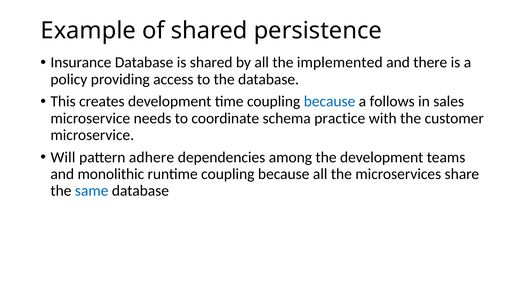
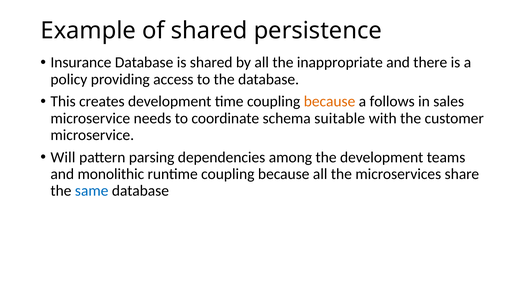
implemented: implemented -> inappropriate (340, 62)
because colour: blue -> orange (330, 101)
practice: practice -> suitable (340, 118)
adhere: adhere -> parsing (152, 157)
